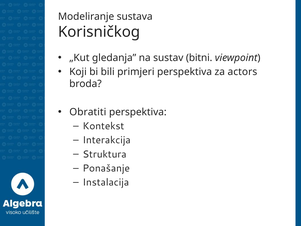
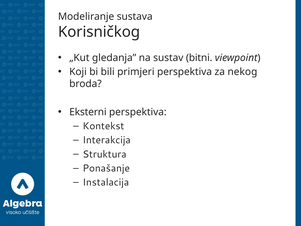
actors: actors -> nekog (242, 72)
Obratiti: Obratiti -> Eksterni (88, 112)
